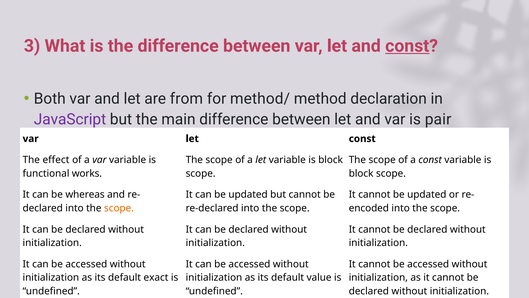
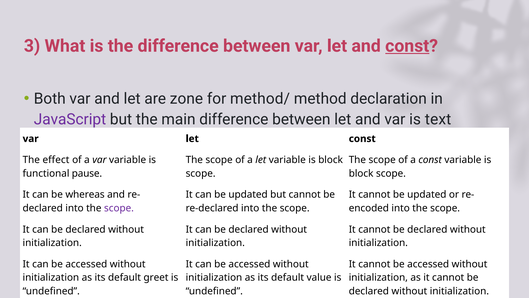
from: from -> zone (186, 99)
pair: pair -> text (438, 119)
works: works -> pause (87, 173)
scope colour: orange -> purple (119, 208)
exact: exact -> greet (156, 277)
